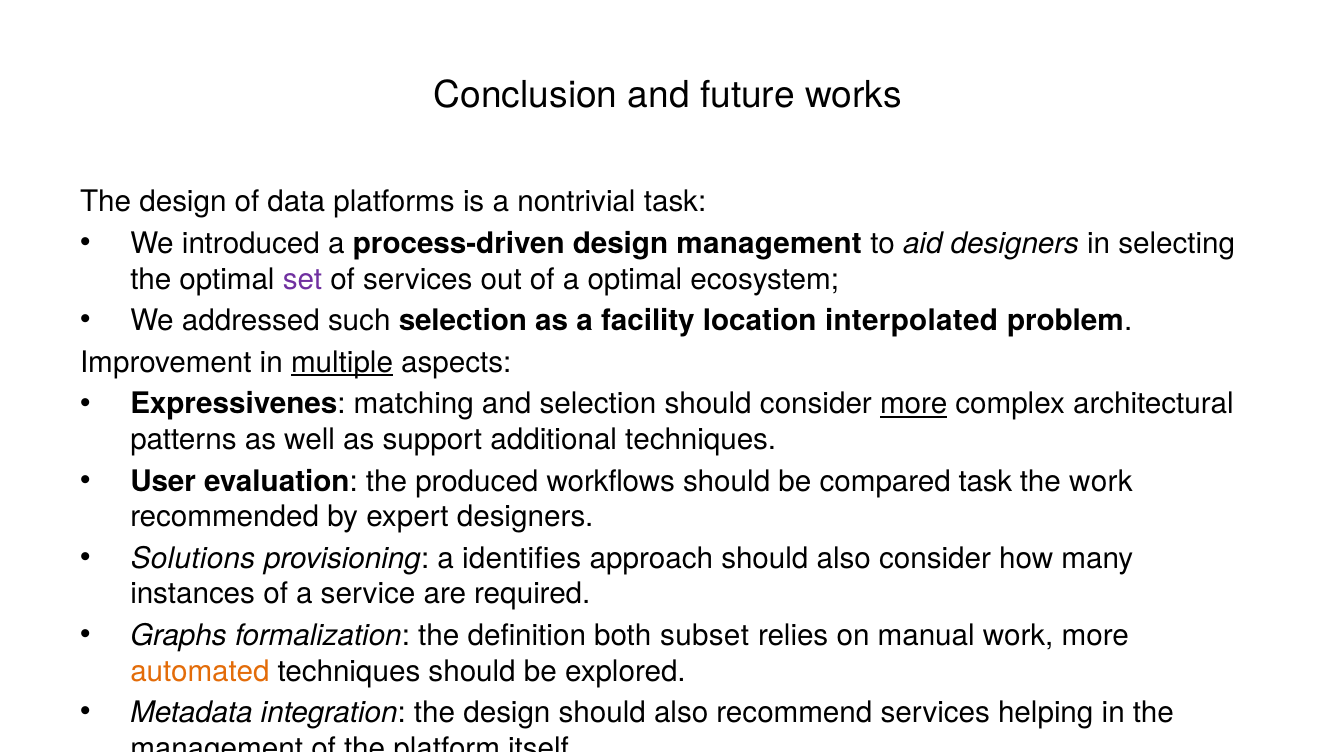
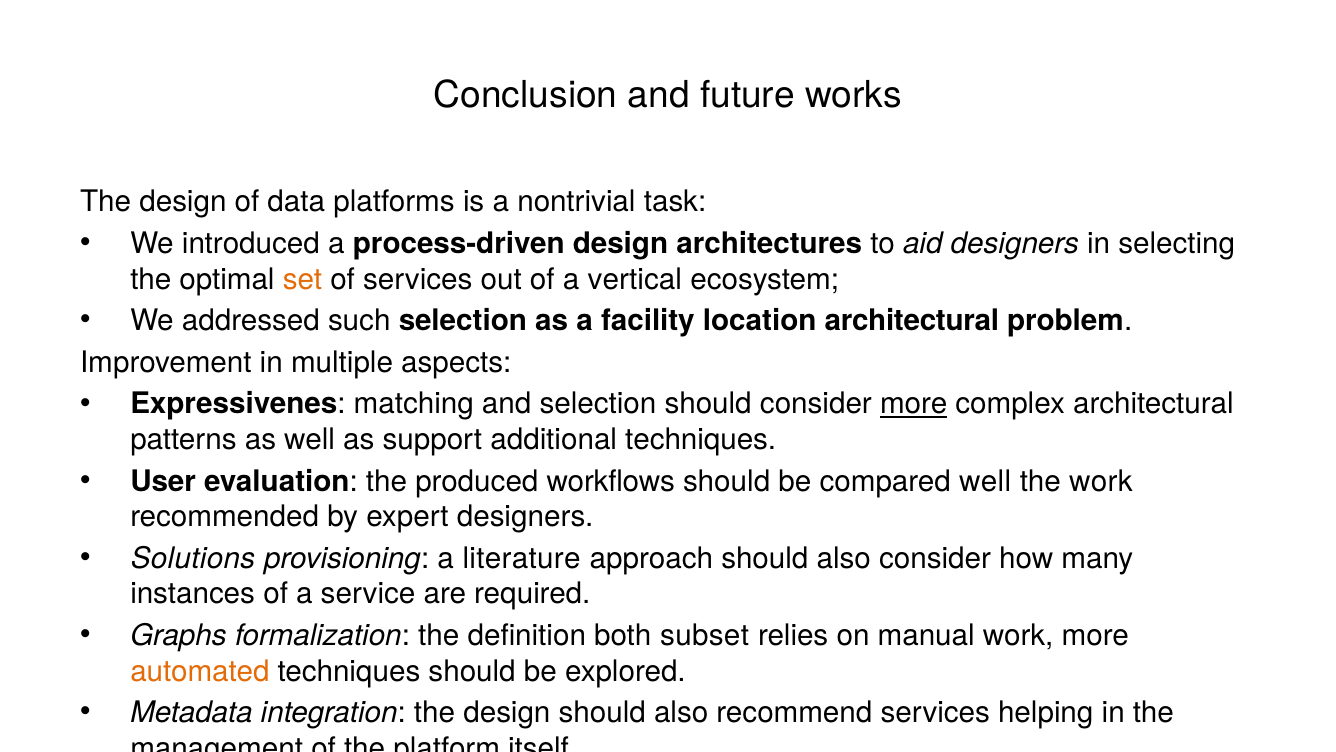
design management: management -> architectures (769, 243)
set colour: purple -> orange (303, 279)
a optimal: optimal -> vertical (635, 279)
location interpolated: interpolated -> architectural (912, 321)
multiple underline: present -> none (342, 362)
compared task: task -> well (985, 481)
identifies: identifies -> literature (522, 558)
